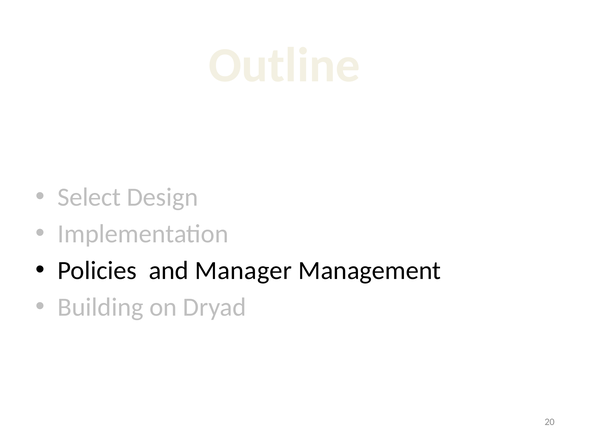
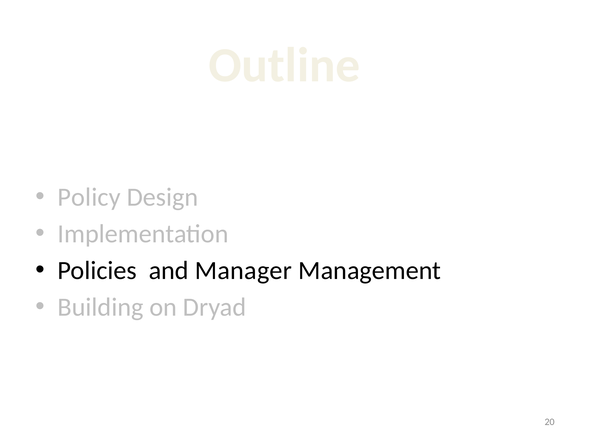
Select: Select -> Policy (89, 198)
